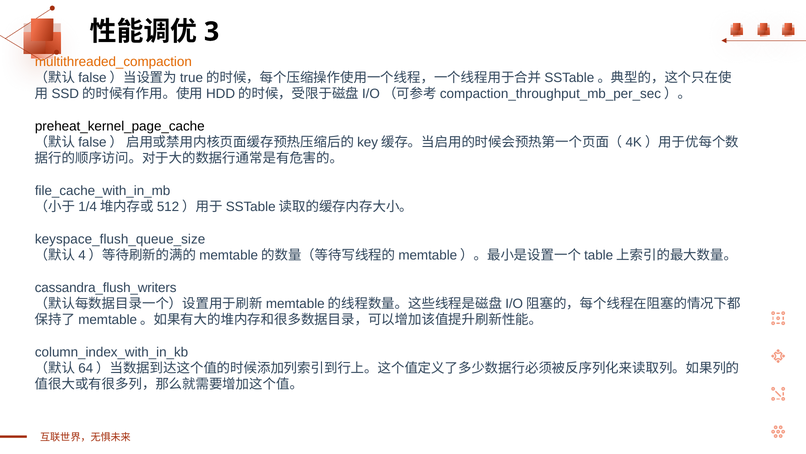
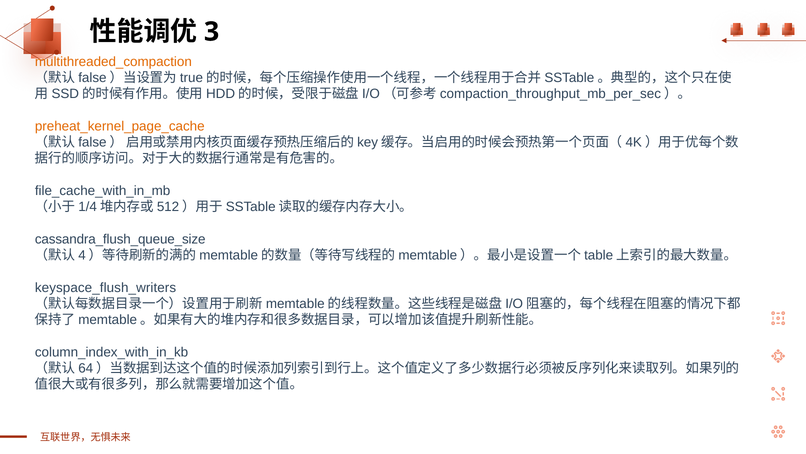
preheat_kernel_page_cache colour: black -> orange (120, 126)
keyspace_flush_queue_size: keyspace_flush_queue_size -> cassandra_flush_queue_size (120, 239)
cassandra_flush_writers: cassandra_flush_writers -> keyspace_flush_writers (106, 287)
